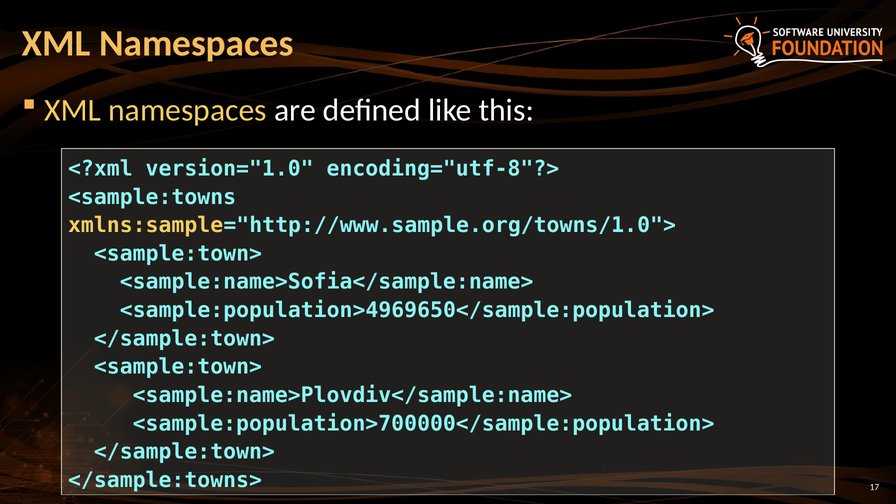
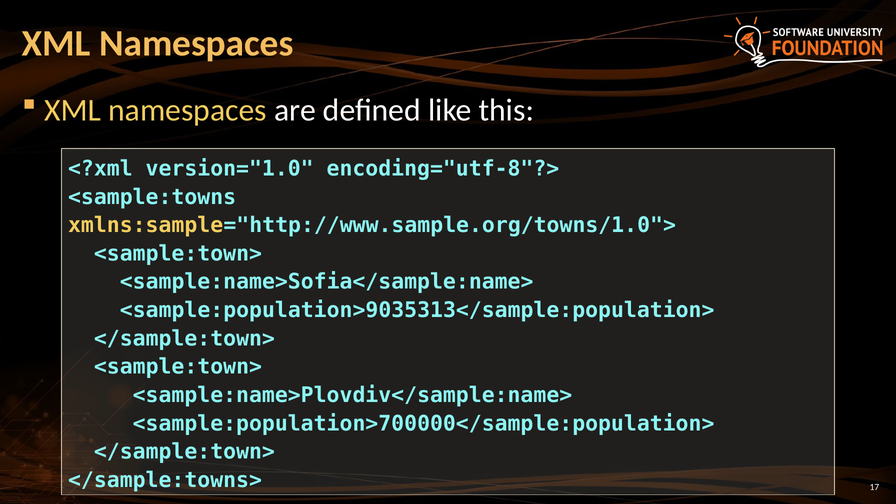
<sample:population>4969650</sample:population>: <sample:population>4969650</sample:population> -> <sample:population>9035313</sample:population> (417, 310)
